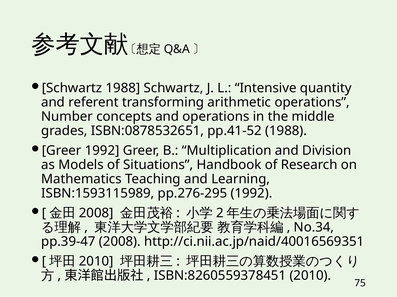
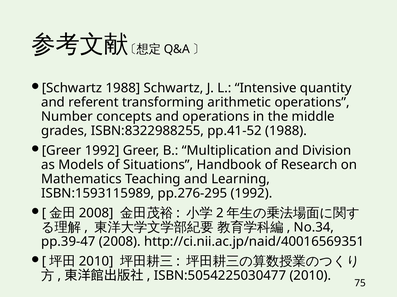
ISBN:0878532651: ISBN:0878532651 -> ISBN:8322988255 (147, 131)
ISBN:8260559378451: ISBN:8260559378451 -> ISBN:5054225030477 (220, 276)
